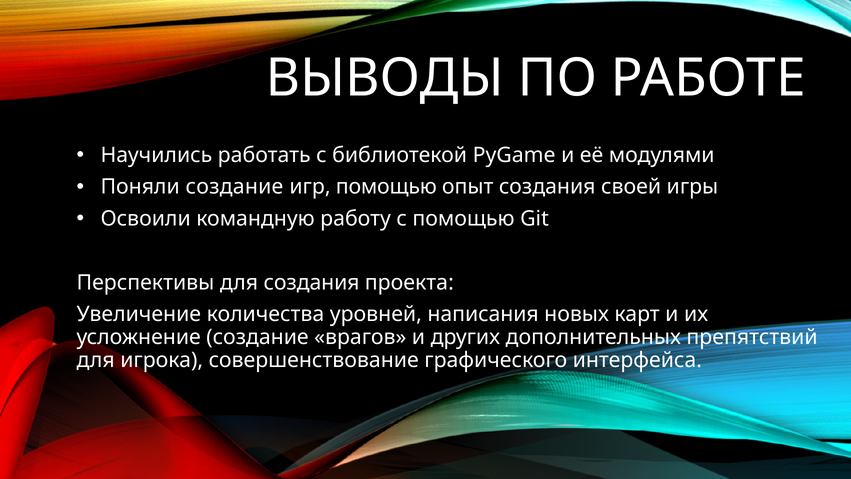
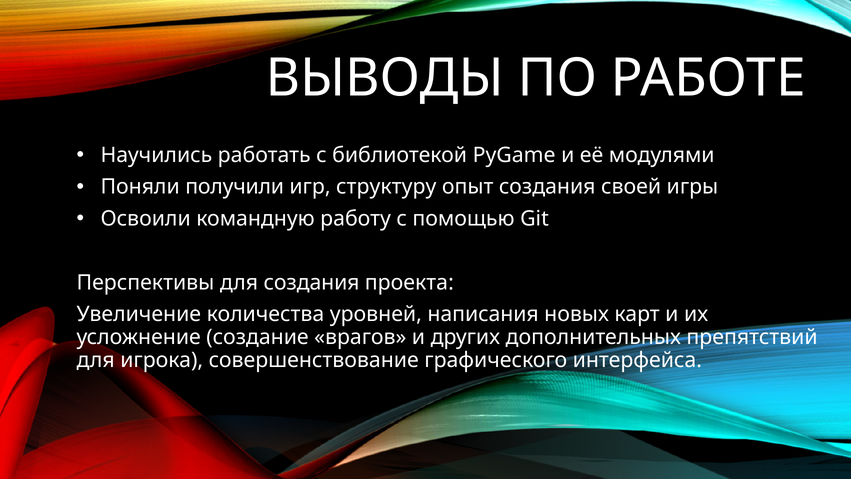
Поняли создание: создание -> получили (235, 187)
игр помощью: помощью -> структуру (386, 187)
